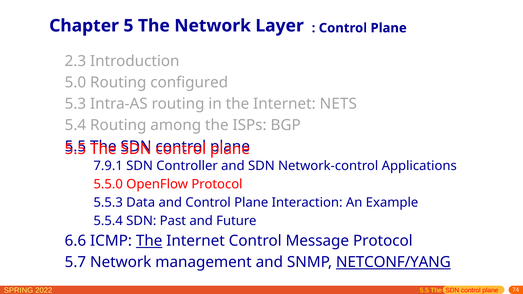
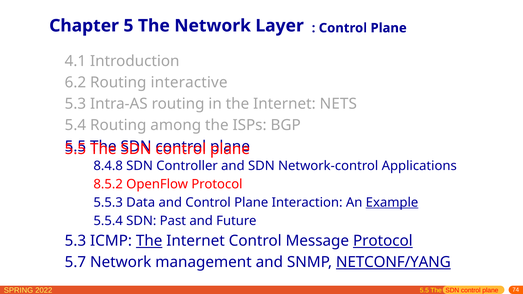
2.3: 2.3 -> 4.1 (75, 61)
5.0: 5.0 -> 6.2 (75, 83)
configured: configured -> interactive (189, 83)
7.9.1: 7.9.1 -> 8.4.8 (108, 166)
5.5.0: 5.5.0 -> 8.5.2 (108, 184)
Example underline: none -> present (392, 203)
6.6: 6.6 -> 5.3 (75, 241)
Protocol underline: none -> present (383, 241)
